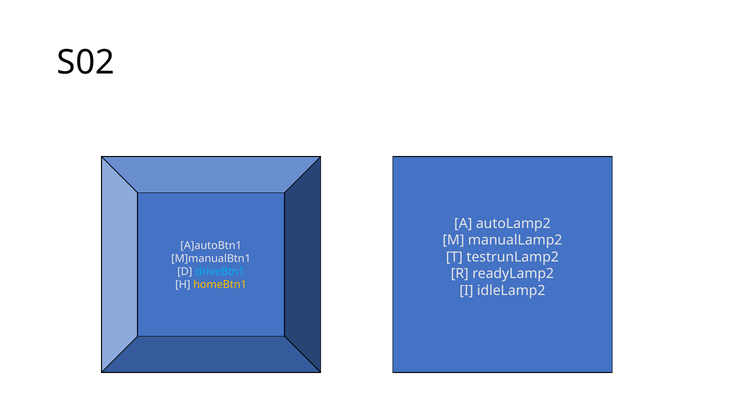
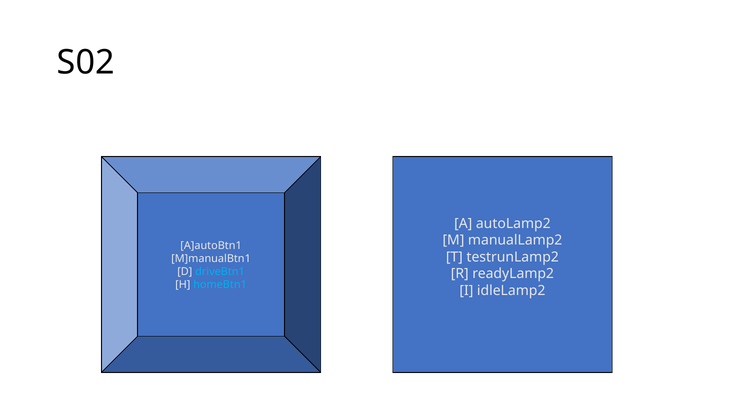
homeBtn1 colour: yellow -> light blue (220, 285)
